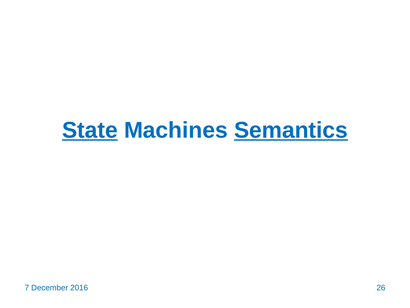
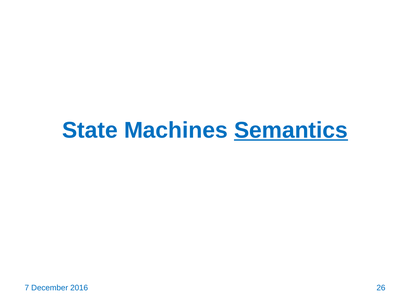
State underline: present -> none (90, 130)
